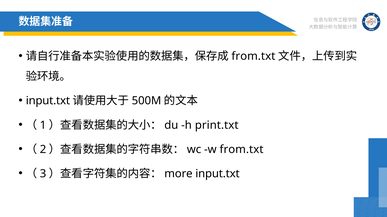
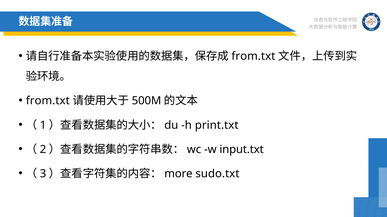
input.txt: input.txt -> from.txt (48, 101)
w from.txt: from.txt -> input.txt (242, 150)
input.txt: input.txt -> sudo.txt (217, 174)
